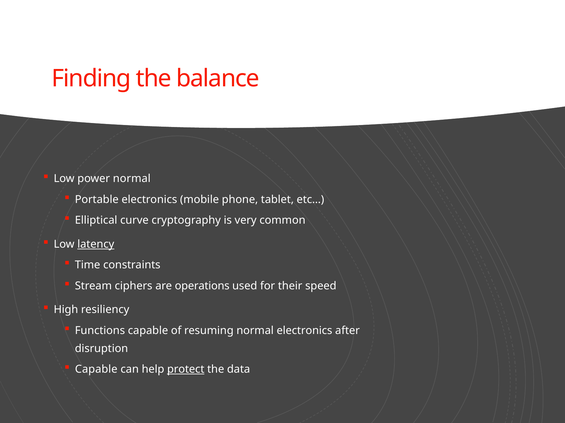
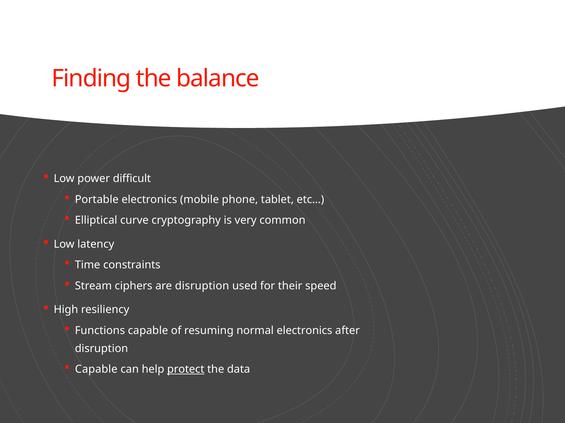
power normal: normal -> difficult (132, 179)
latency underline: present -> none (96, 245)
are operations: operations -> disruption (202, 286)
